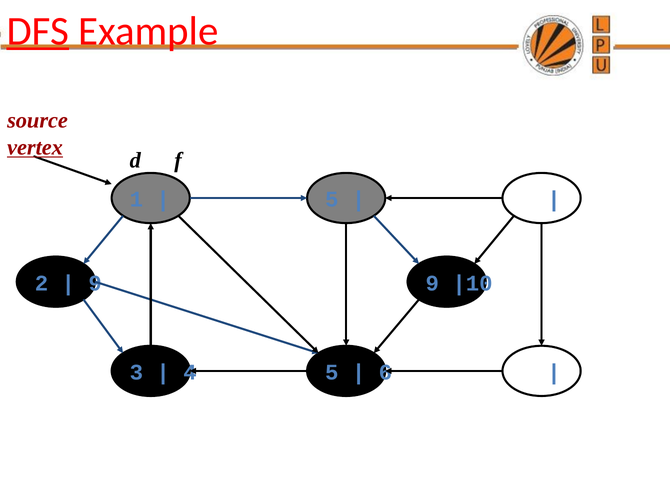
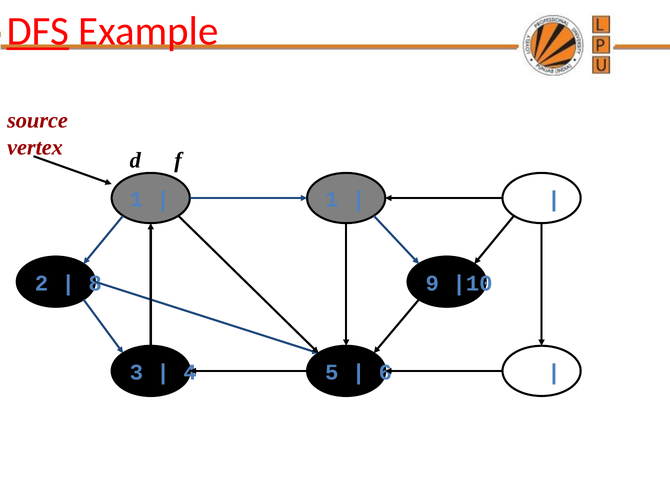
vertex underline: present -> none (35, 148)
5: 5 -> 1 (332, 200)
9: 9 -> 8 (95, 284)
